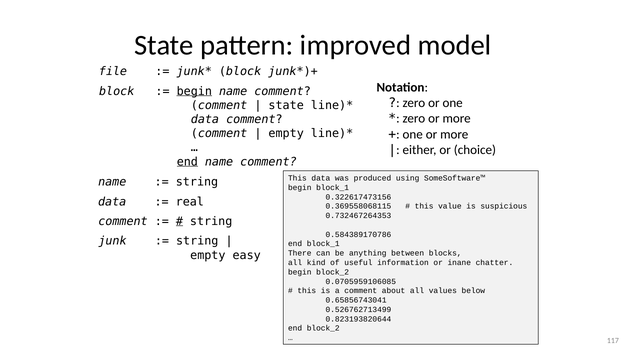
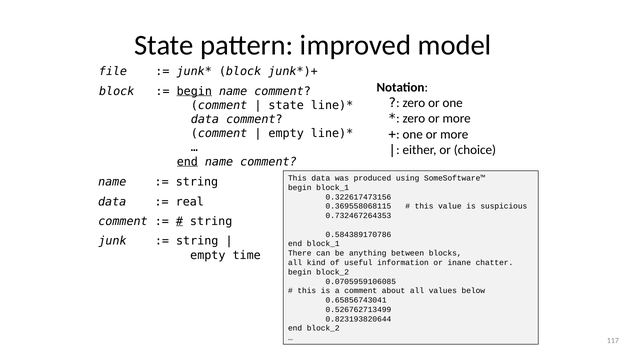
easy: easy -> time (247, 255)
